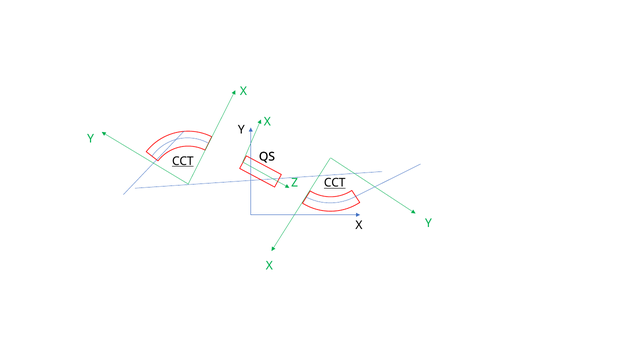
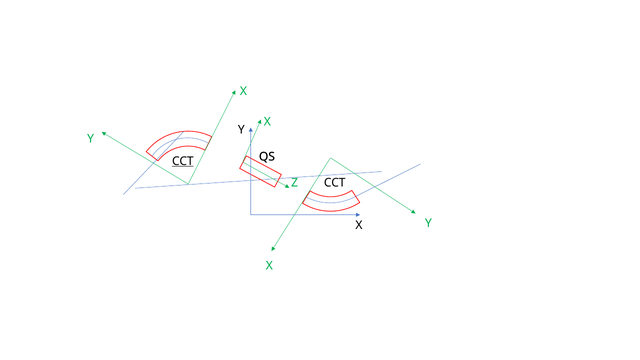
CCT underline: present -> none (335, 183)
